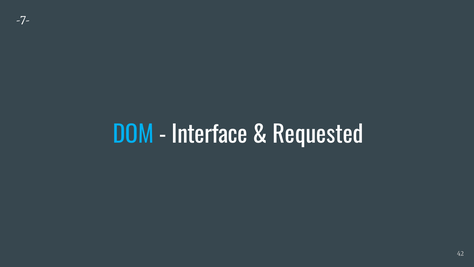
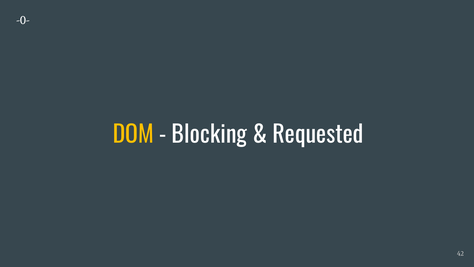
-7-: -7- -> -0- (23, 20)
DOM colour: light blue -> yellow (133, 135)
Interface: Interface -> Blocking (209, 135)
